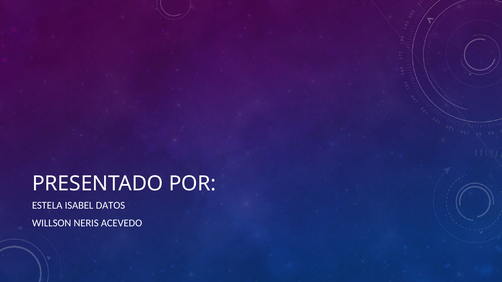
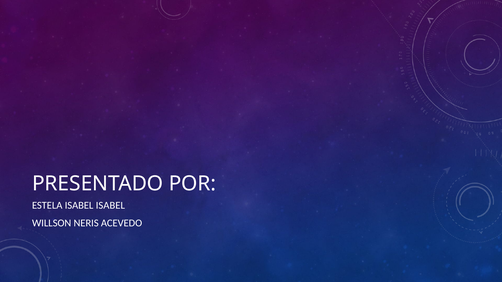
ISABEL DATOS: DATOS -> ISABEL (110, 206)
